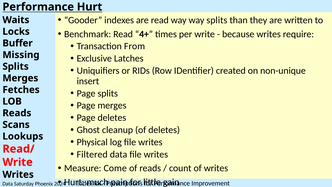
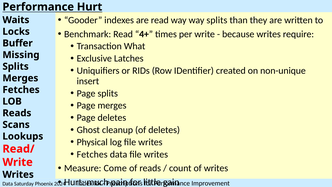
From: From -> What (135, 46)
Filtered: Filtered -> Fetches (92, 154)
